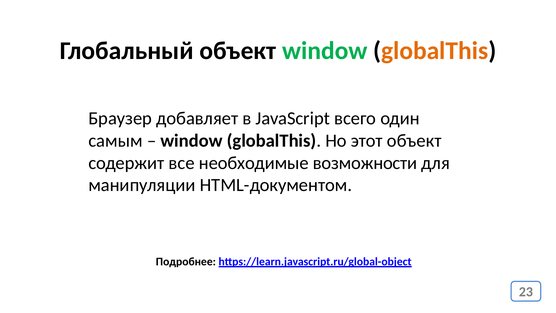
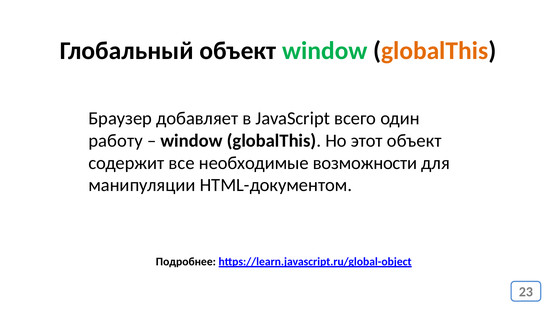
самым: самым -> работу (116, 141)
